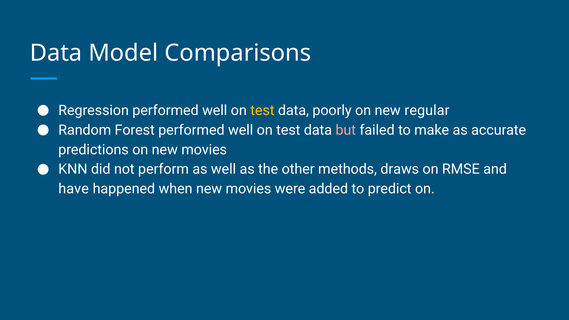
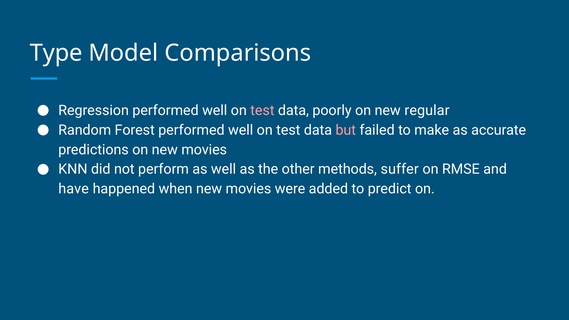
Data: Data -> Type (56, 53)
test colour: yellow -> pink (262, 110)
draws: draws -> suffer (400, 169)
